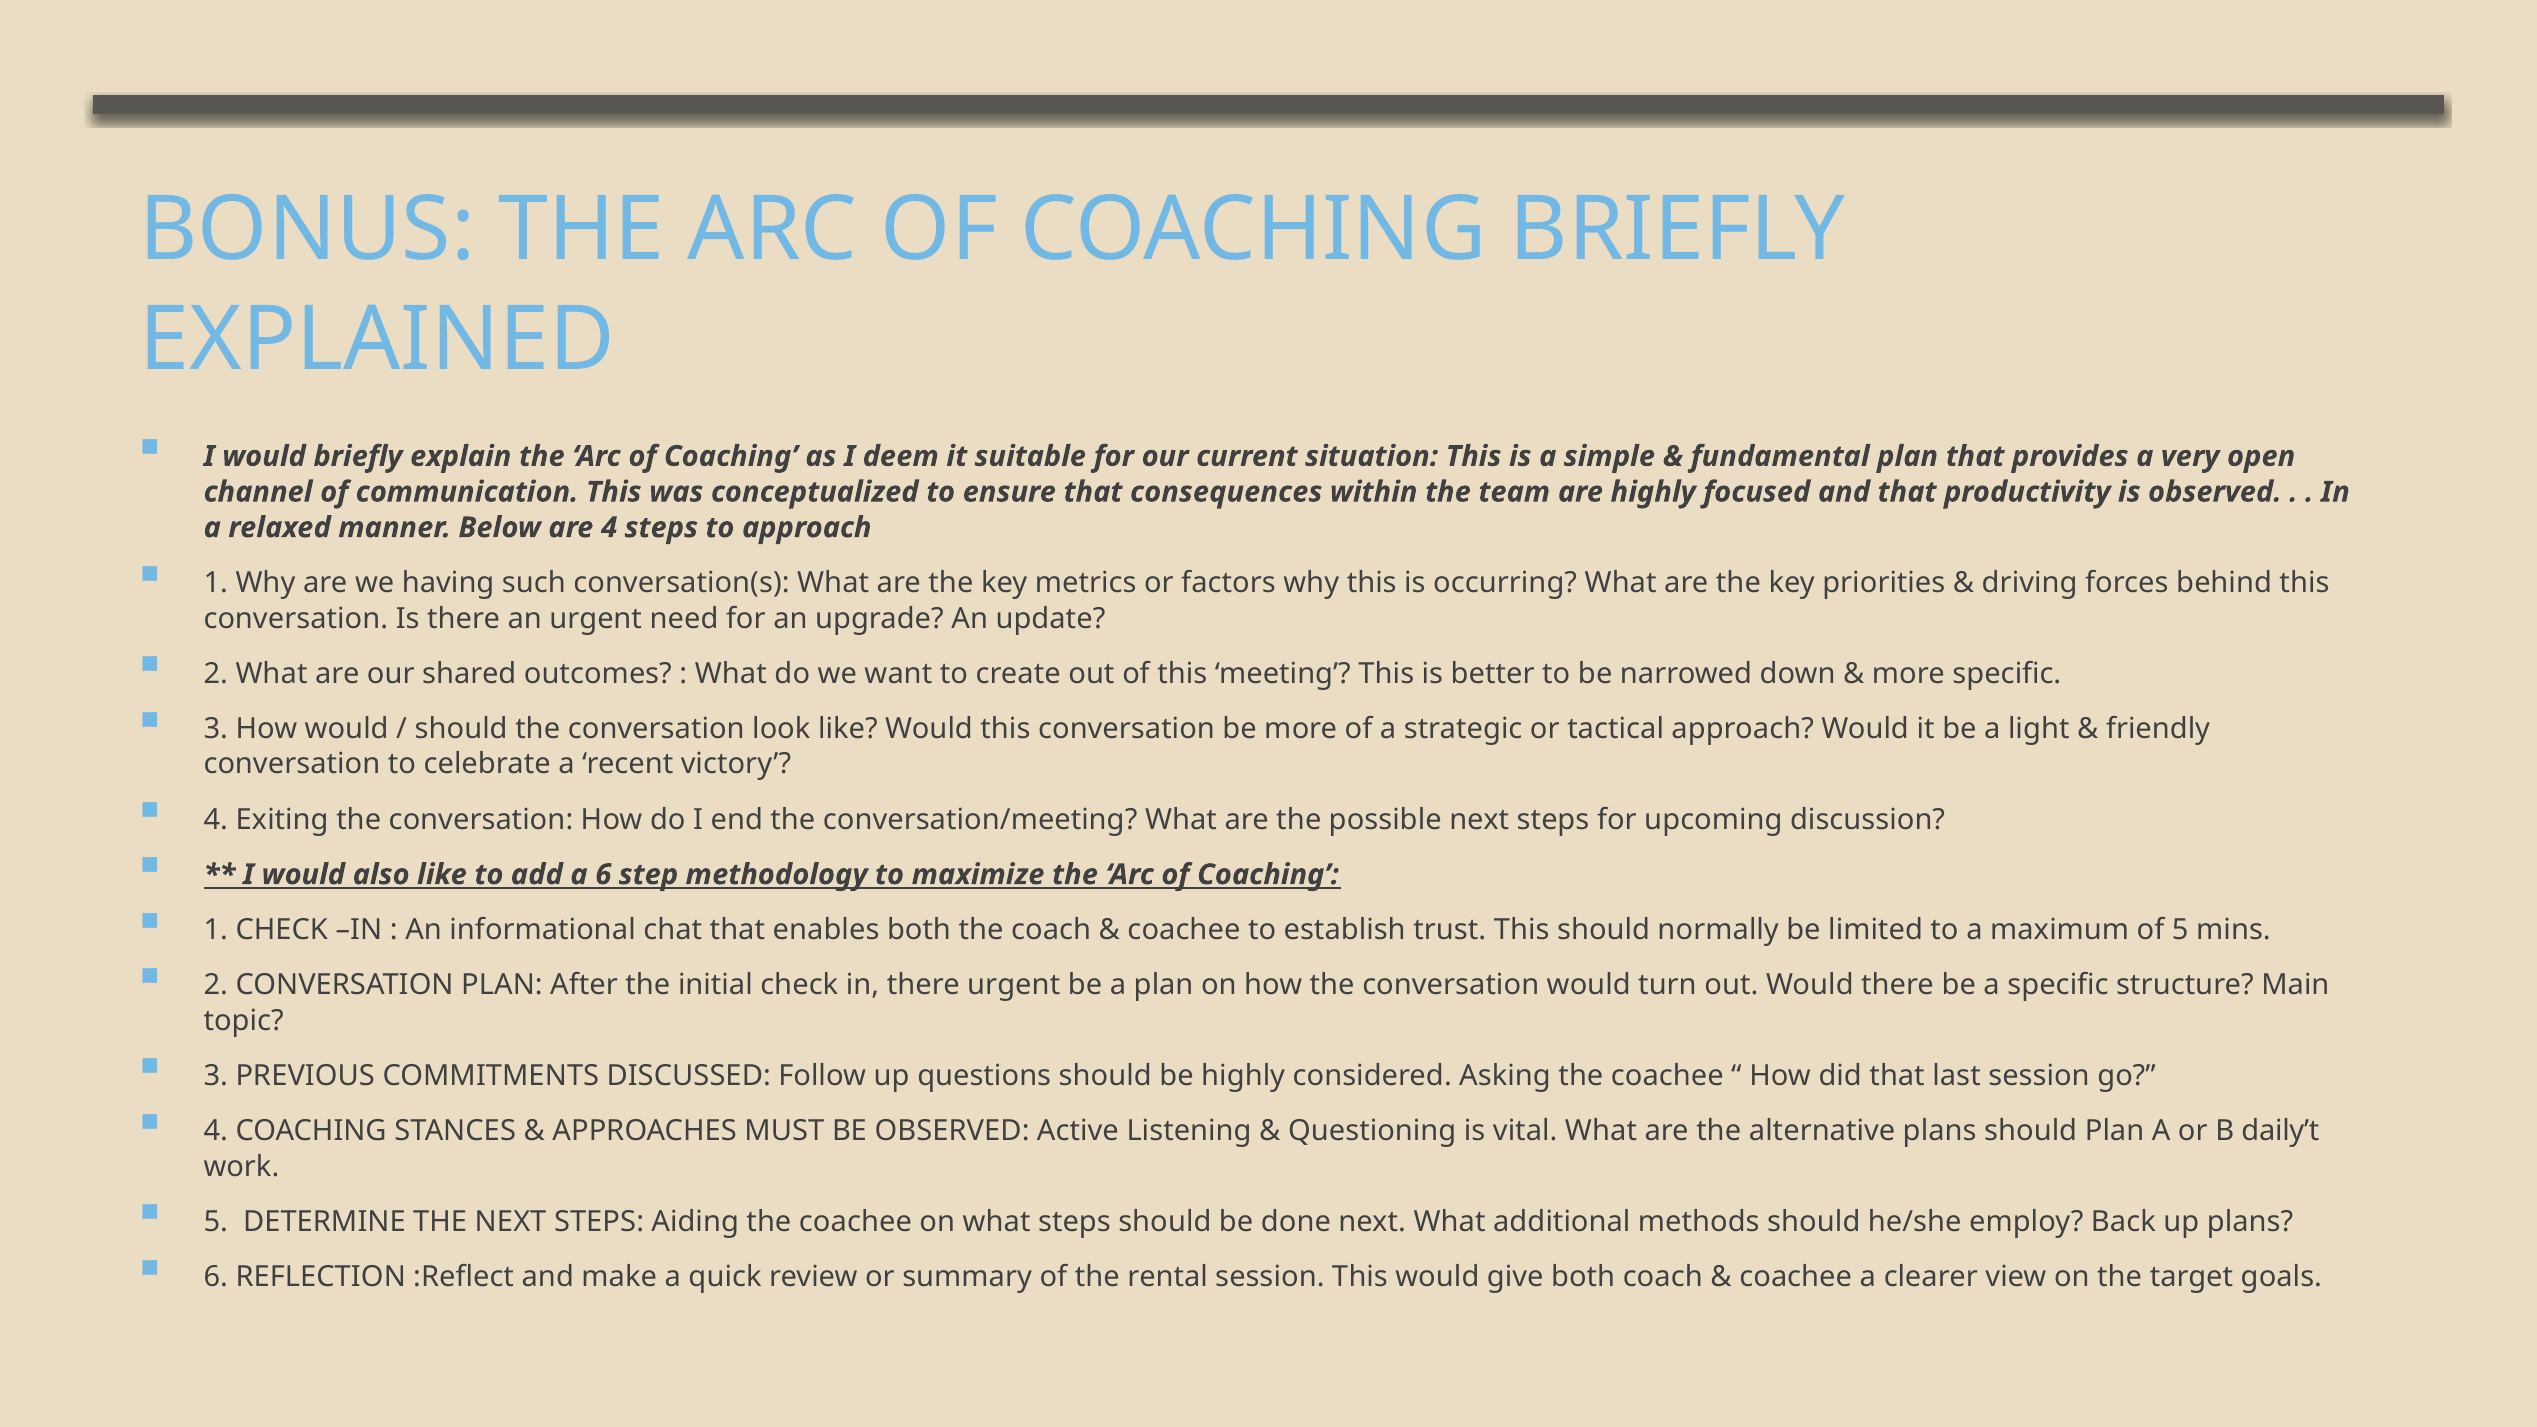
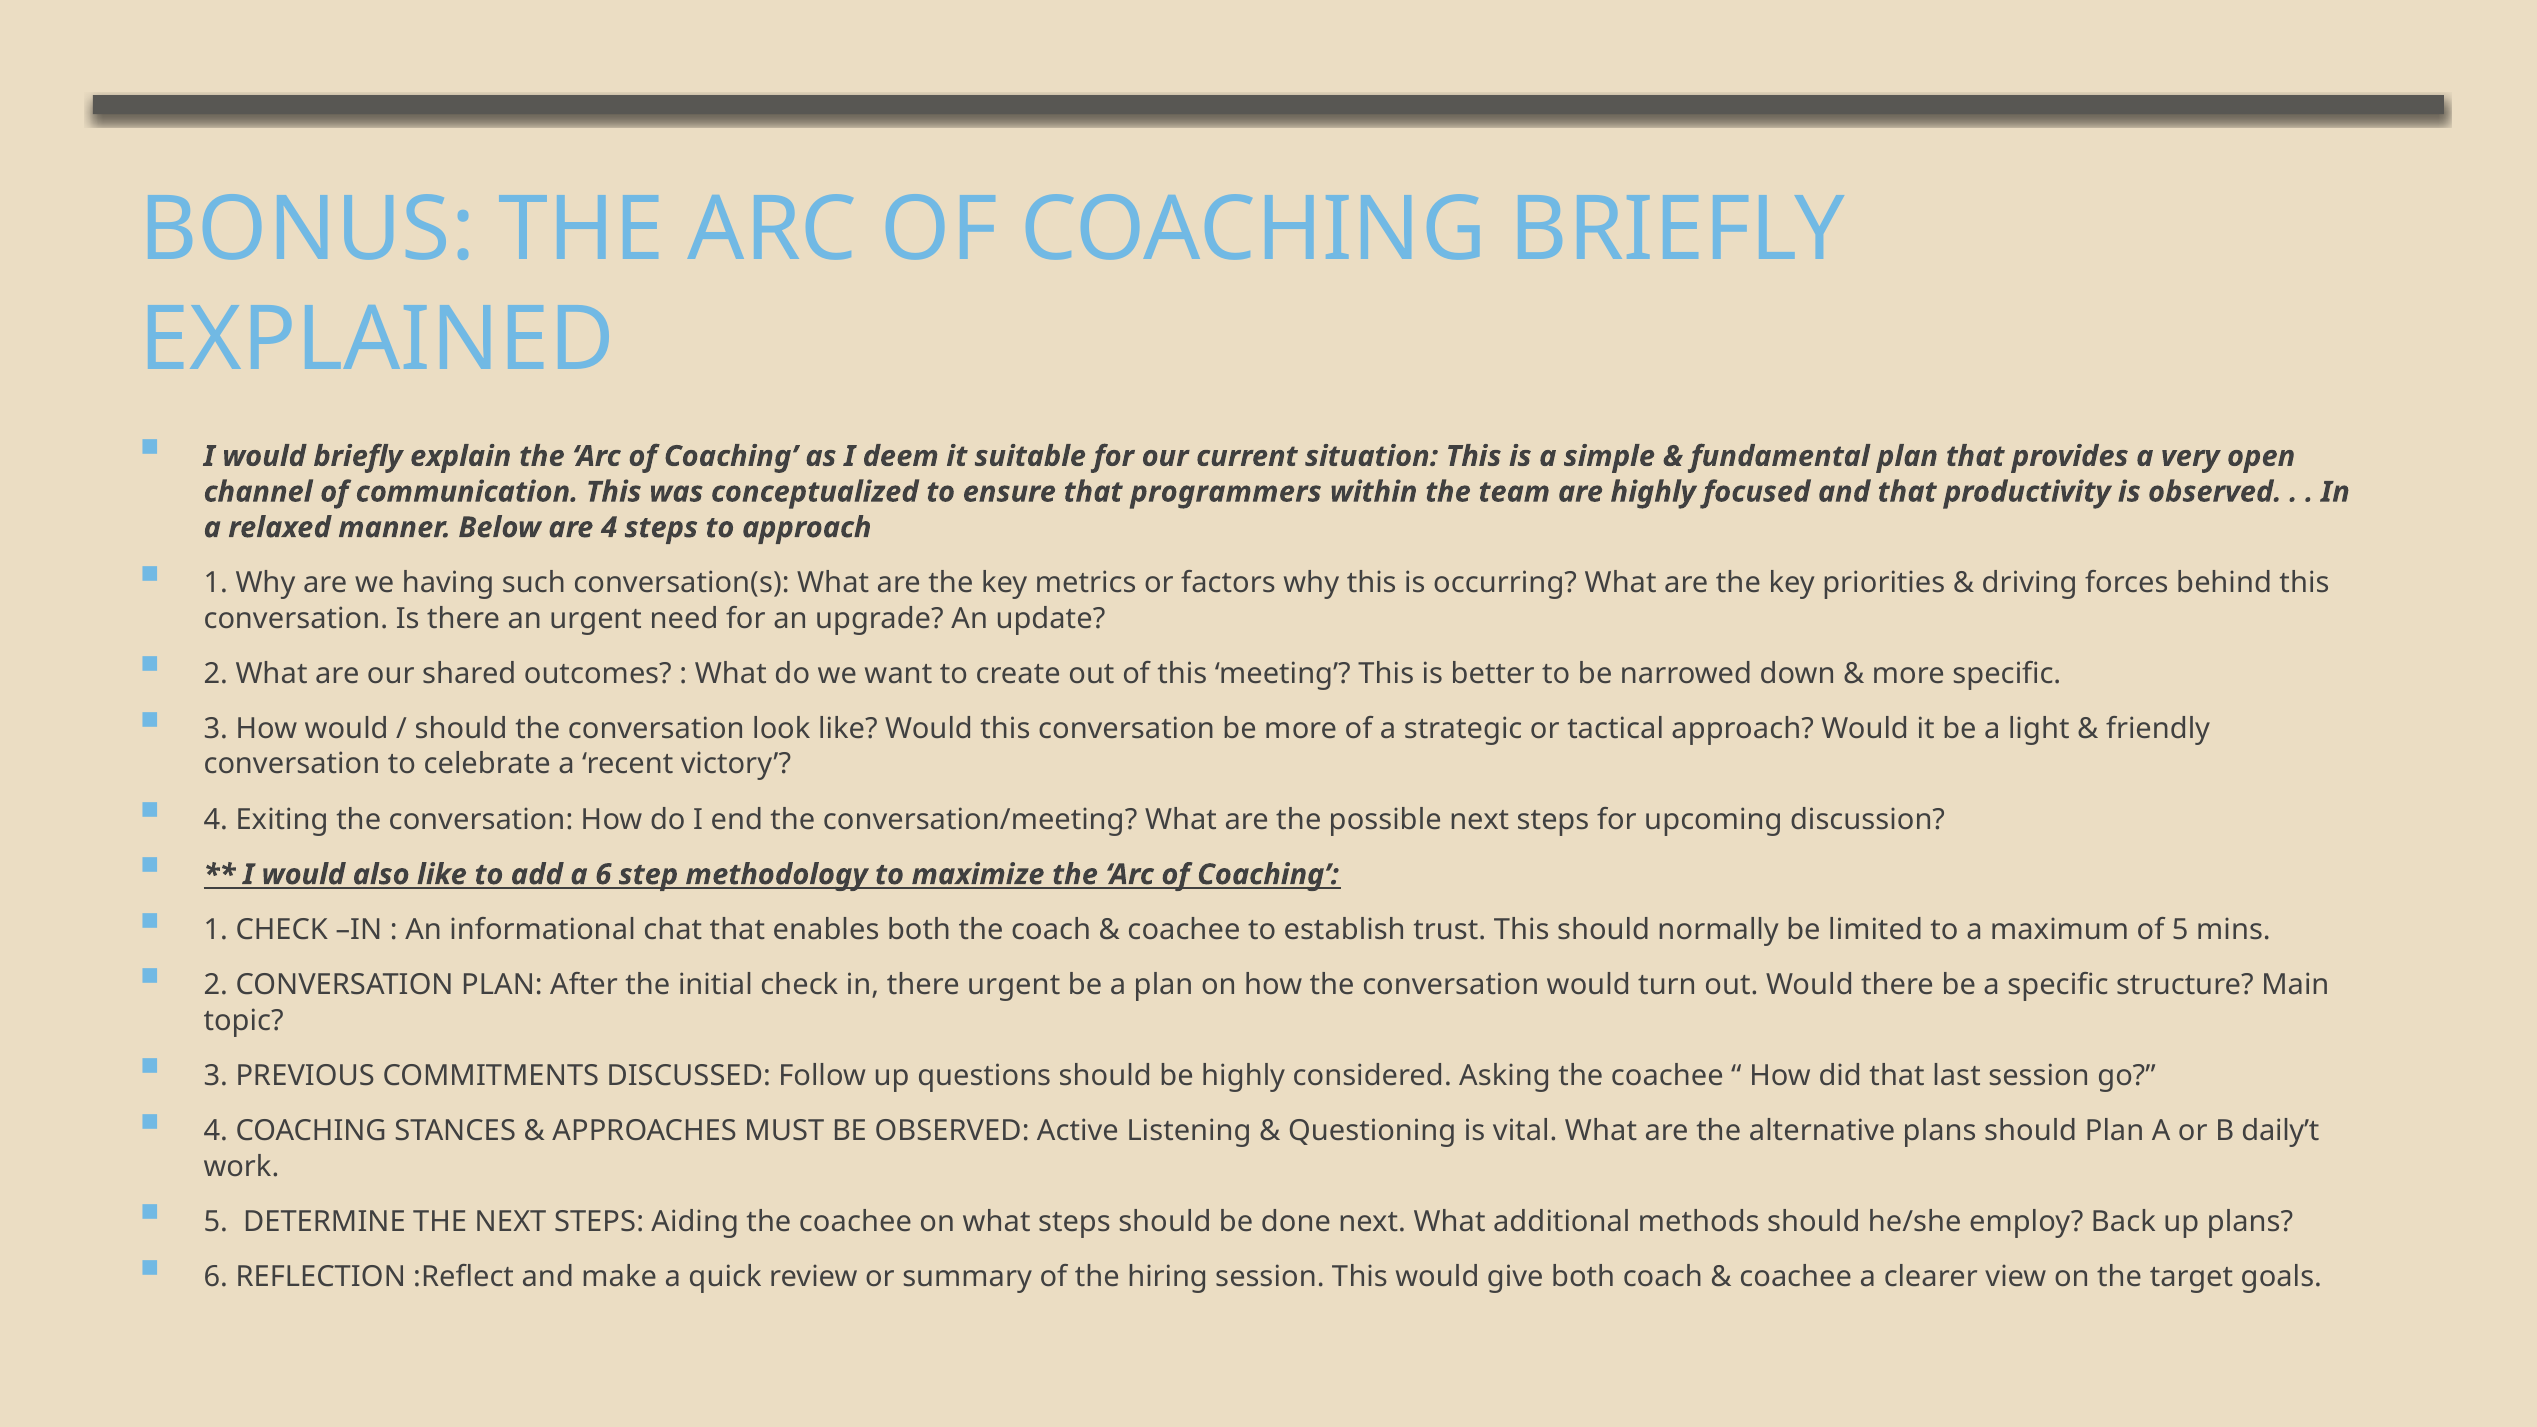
consequences: consequences -> programmers (1226, 492)
rental: rental -> hiring (1168, 1277)
